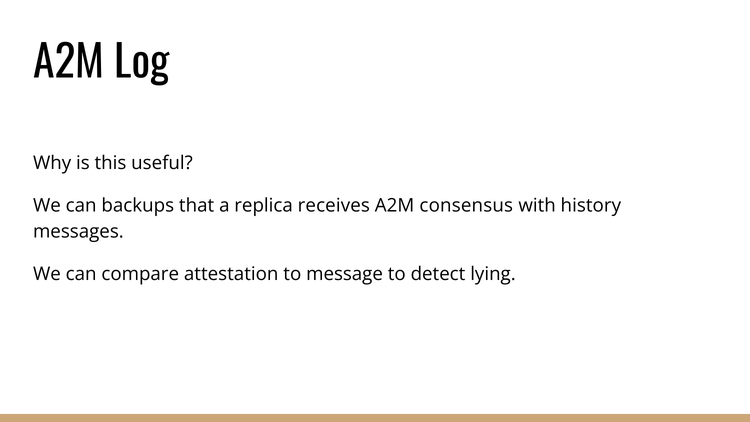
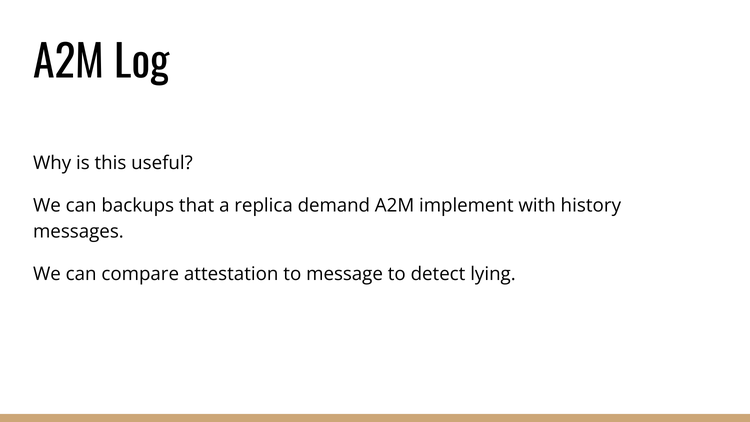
receives: receives -> demand (334, 206)
consensus: consensus -> implement (466, 206)
